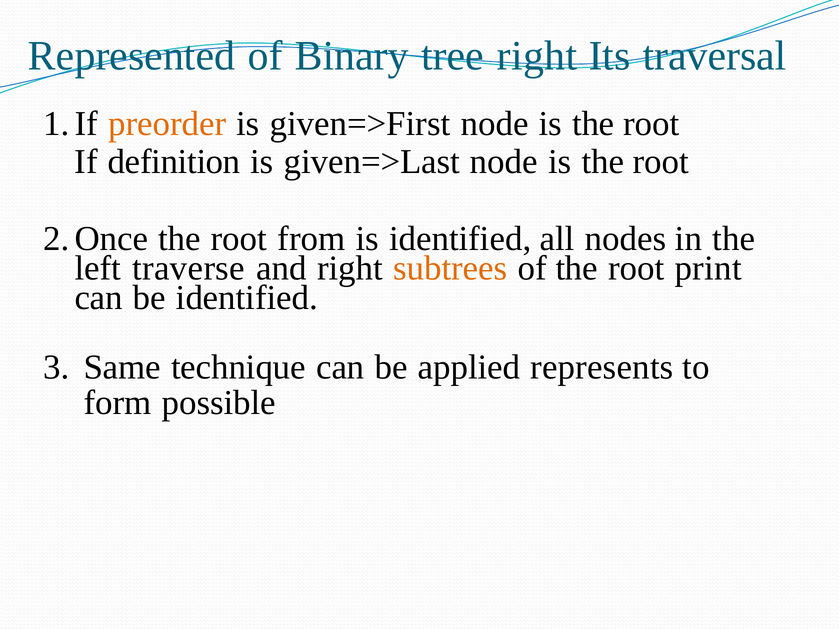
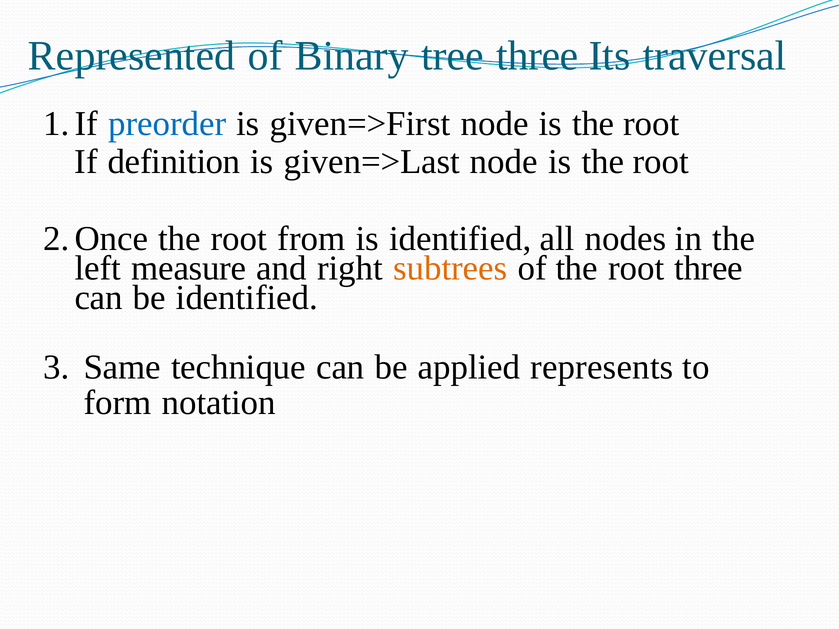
tree right: right -> three (538, 56)
preorder colour: orange -> blue (167, 124)
traverse: traverse -> measure (189, 268)
root print: print -> three (709, 268)
possible: possible -> notation (219, 403)
